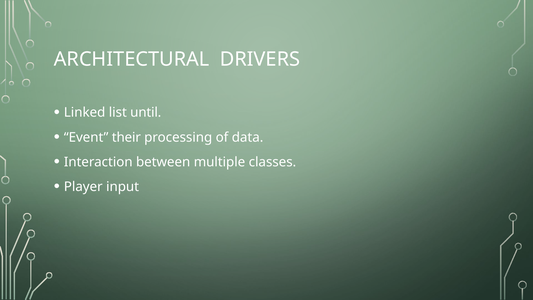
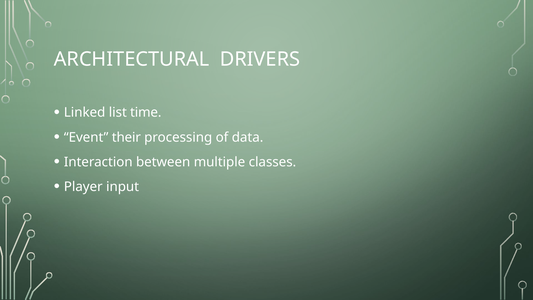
until: until -> time (146, 112)
